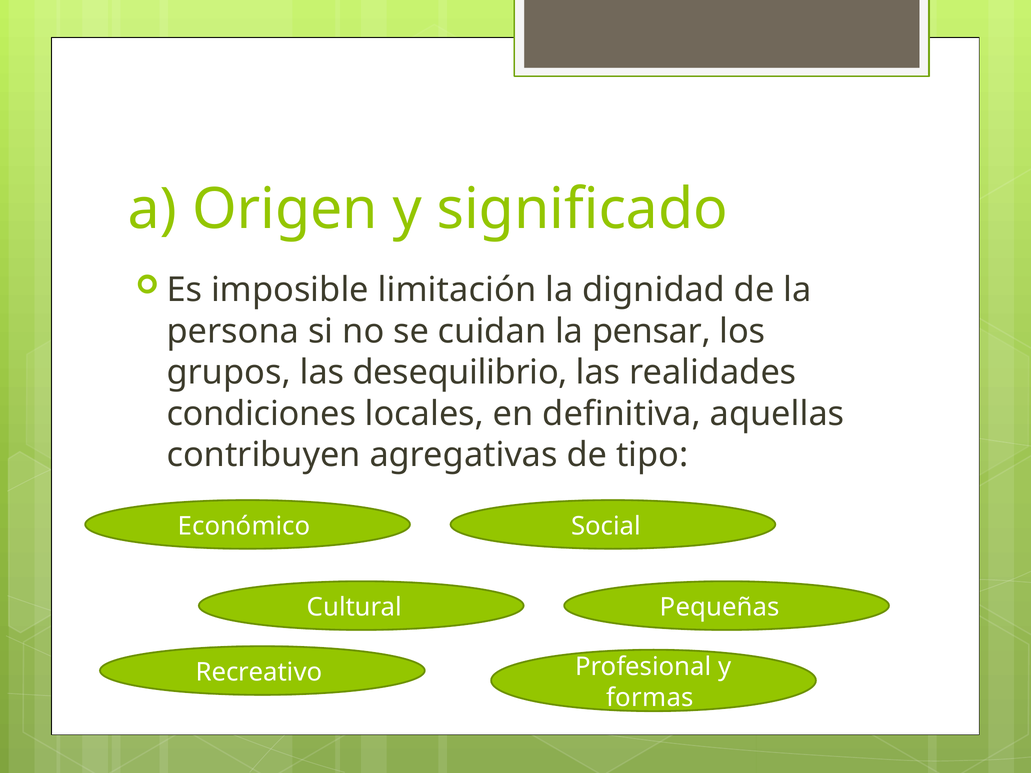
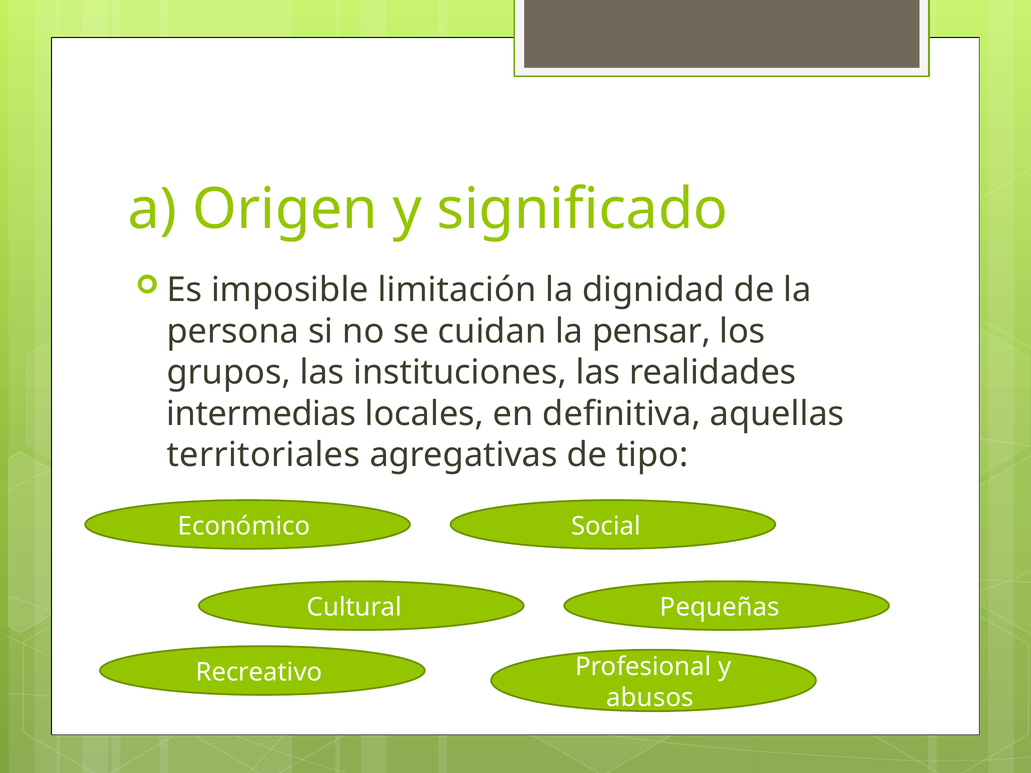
desequilibrio: desequilibrio -> instituciones (460, 373)
condiciones: condiciones -> intermedias (261, 414)
contribuyen: contribuyen -> territoriales (263, 455)
formas: formas -> abusos (650, 698)
